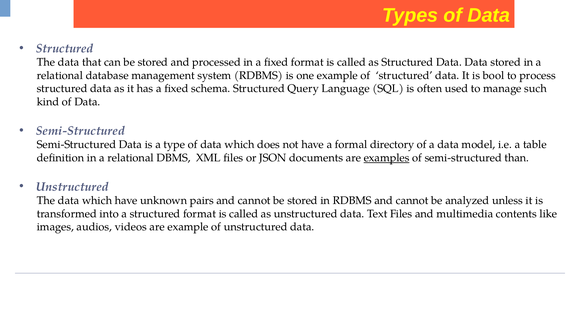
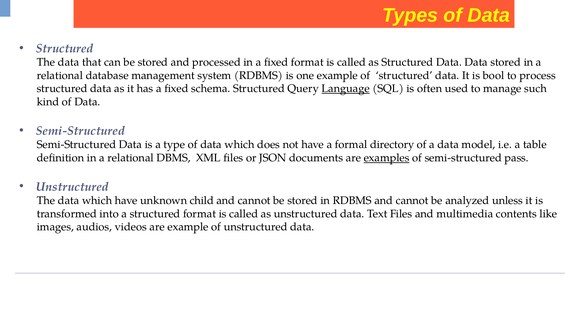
Language underline: none -> present (346, 89)
than: than -> pass (517, 158)
pairs: pairs -> child (202, 200)
